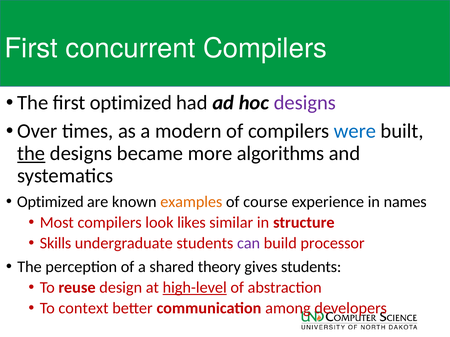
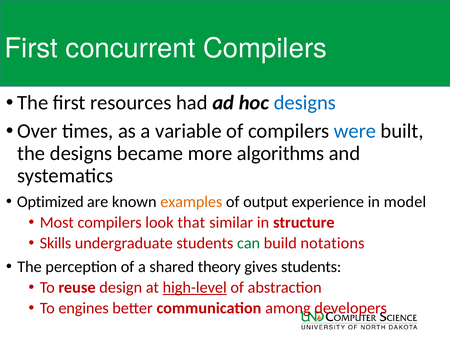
first optimized: optimized -> resources (131, 103)
designs colour: purple -> blue (305, 103)
modern: modern -> variable (188, 131)
the underline: present -> none (31, 154)
course: course -> output (266, 202)
names: names -> model (405, 202)
likes: likes -> that (191, 223)
can colour: purple -> green (249, 243)
processor: processor -> notations (332, 243)
context: context -> engines (84, 309)
